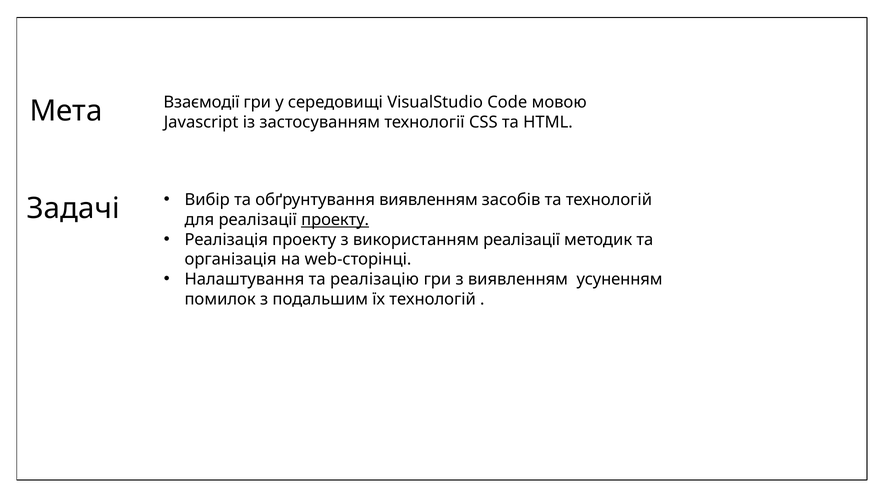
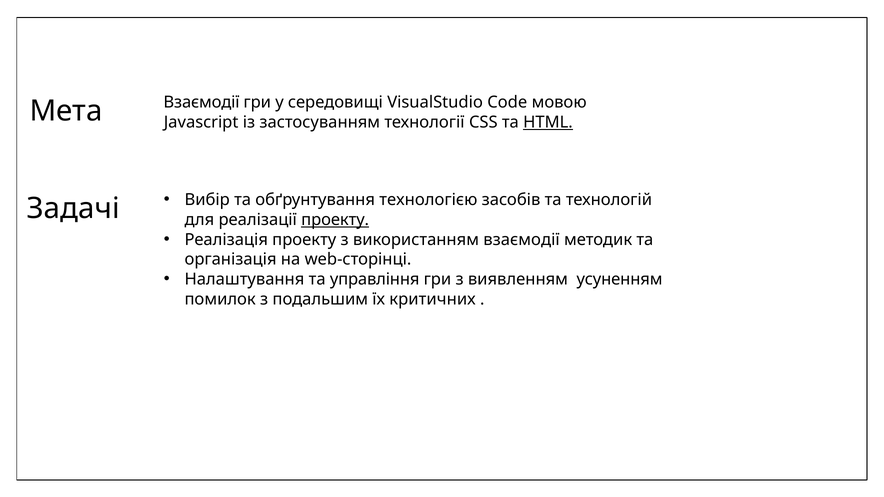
HTML underline: none -> present (548, 122)
обґрунтування виявленням: виявленням -> технологією (428, 200)
використанням реалізації: реалізації -> взаємодії (522, 240)
реалізацію: реалізацію -> управління (375, 280)
їх технологій: технологій -> критичних (433, 299)
